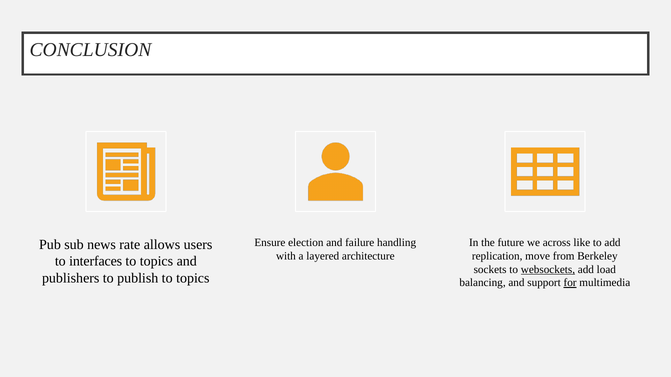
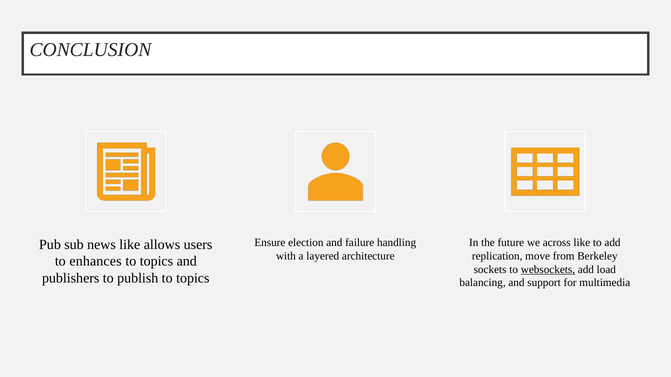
news rate: rate -> like (130, 245)
interfaces: interfaces -> enhances (96, 261)
for underline: present -> none (570, 283)
